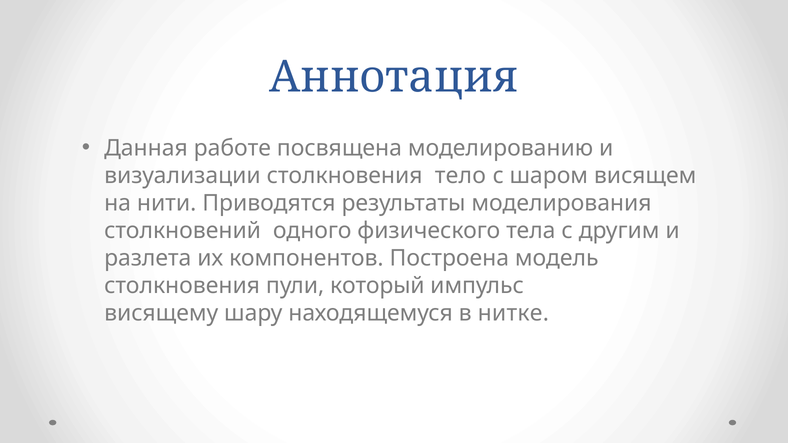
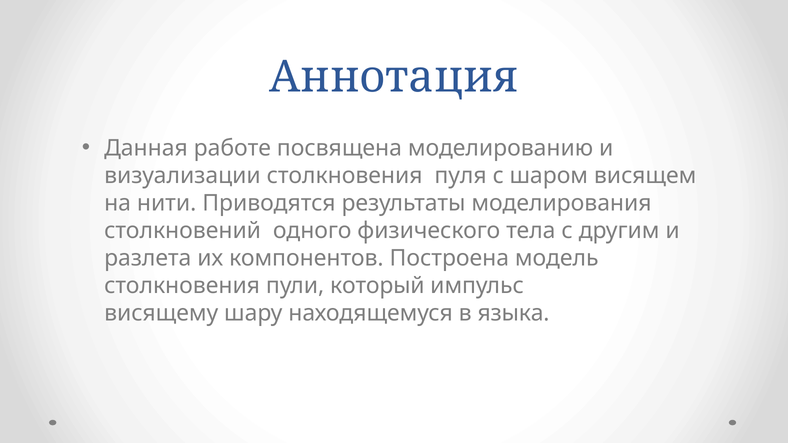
тело: тело -> пуля (461, 176)
нитке: нитке -> языка (514, 313)
